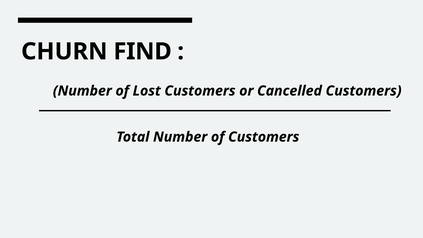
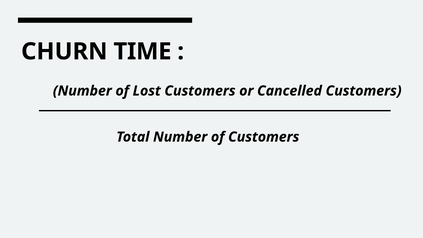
FIND: FIND -> TIME (143, 51)
